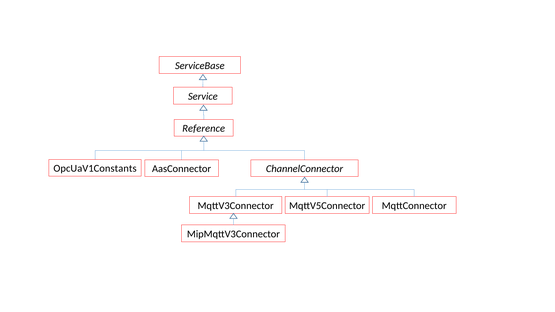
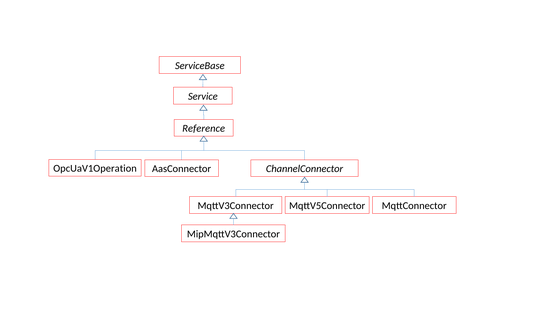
OpcUaV1Constants: OpcUaV1Constants -> OpcUaV1Operation (95, 169)
